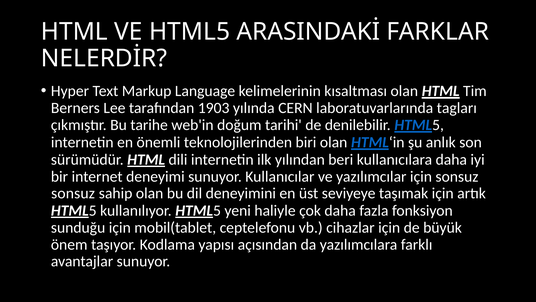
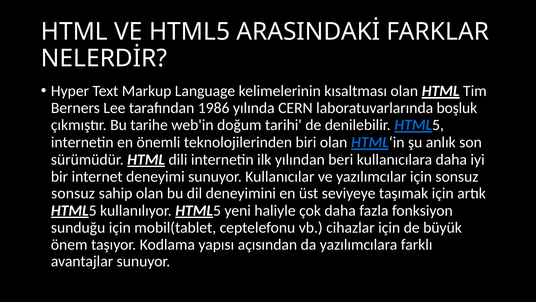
1903: 1903 -> 1986 (214, 108)
tagları: tagları -> boşluk (457, 108)
